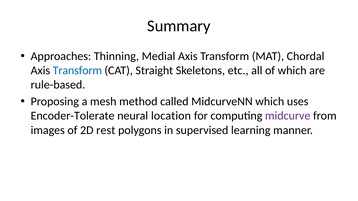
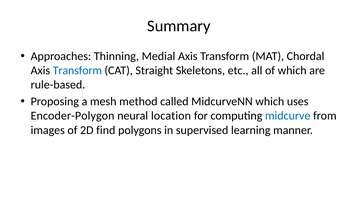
Encoder-Tolerate: Encoder-Tolerate -> Encoder-Polygon (73, 116)
midcurve colour: purple -> blue (288, 116)
rest: rest -> find (106, 130)
